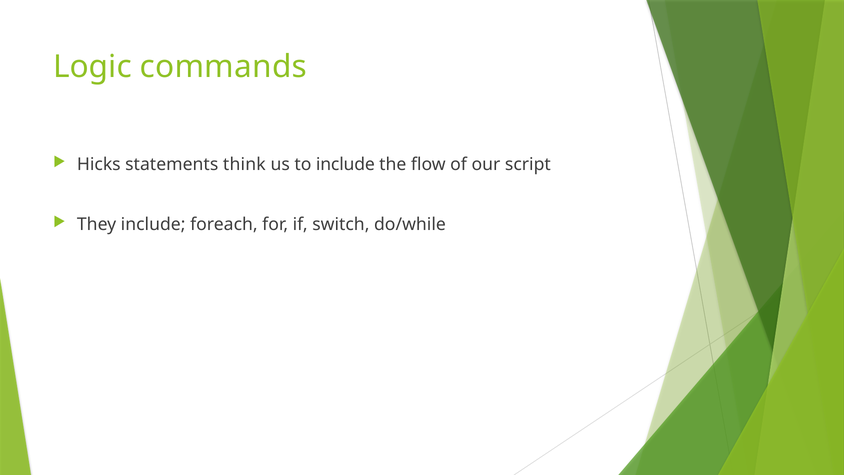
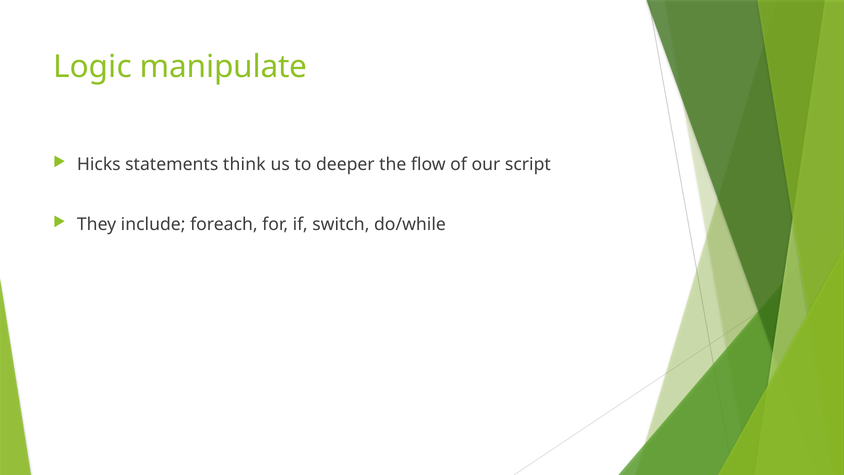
commands: commands -> manipulate (224, 67)
to include: include -> deeper (345, 165)
